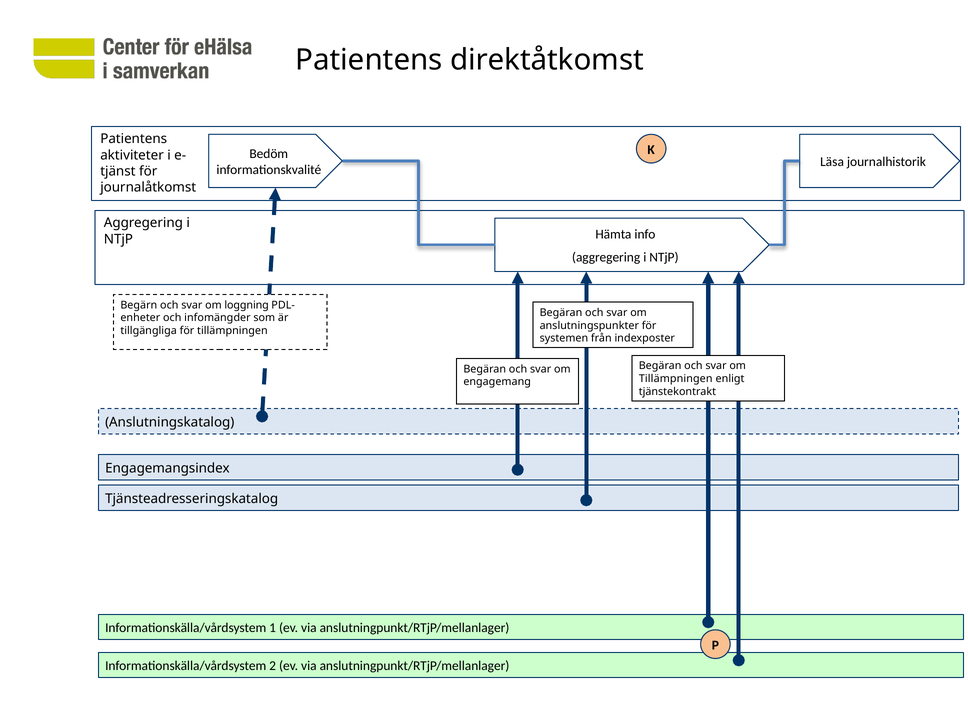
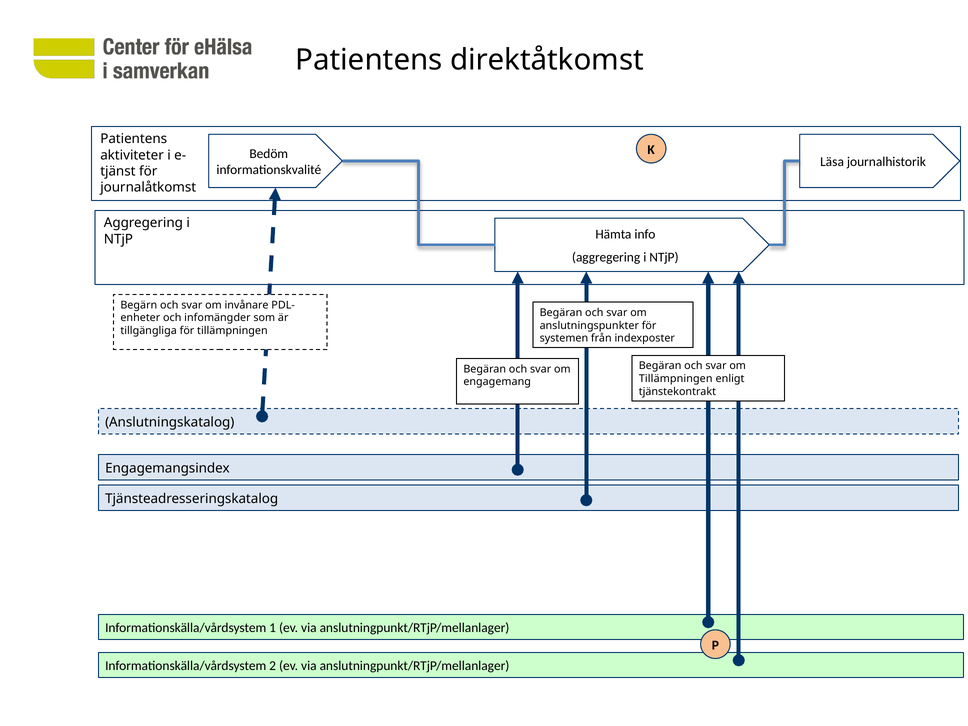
loggning: loggning -> invånare (247, 305)
